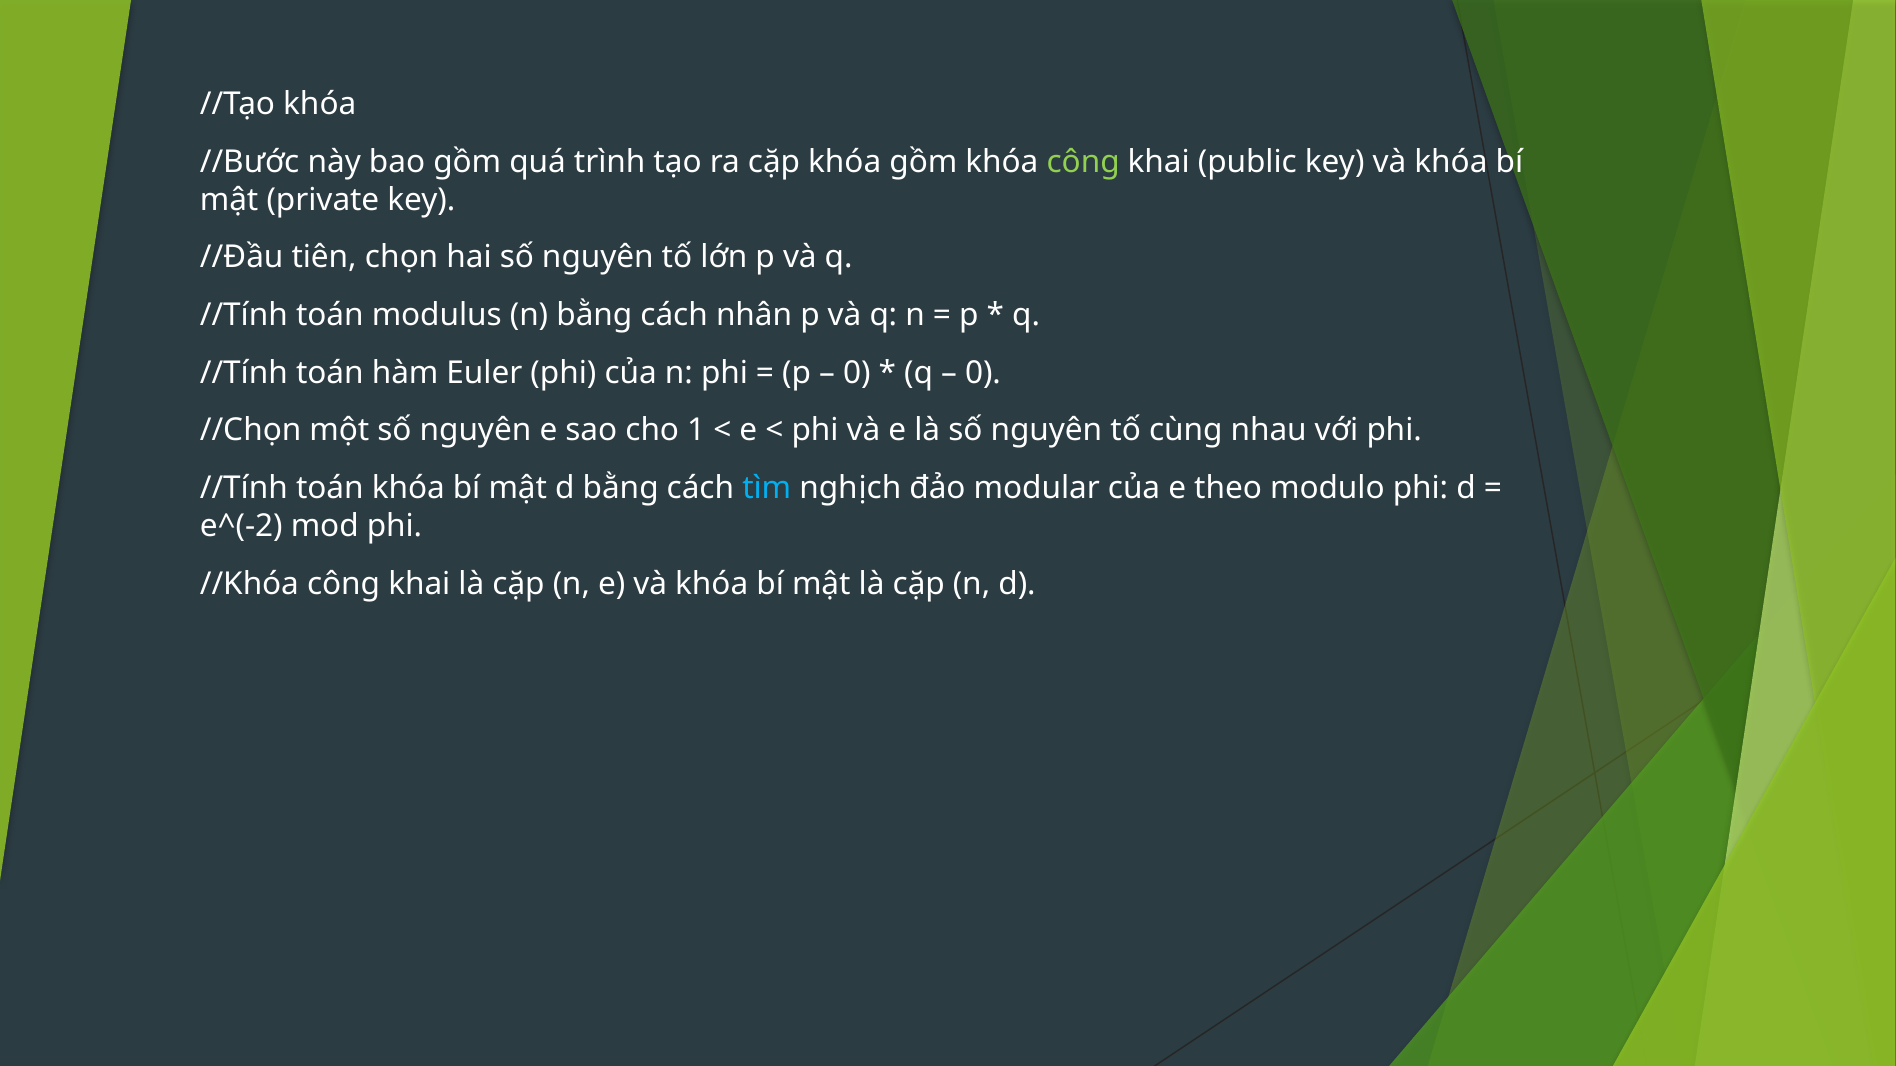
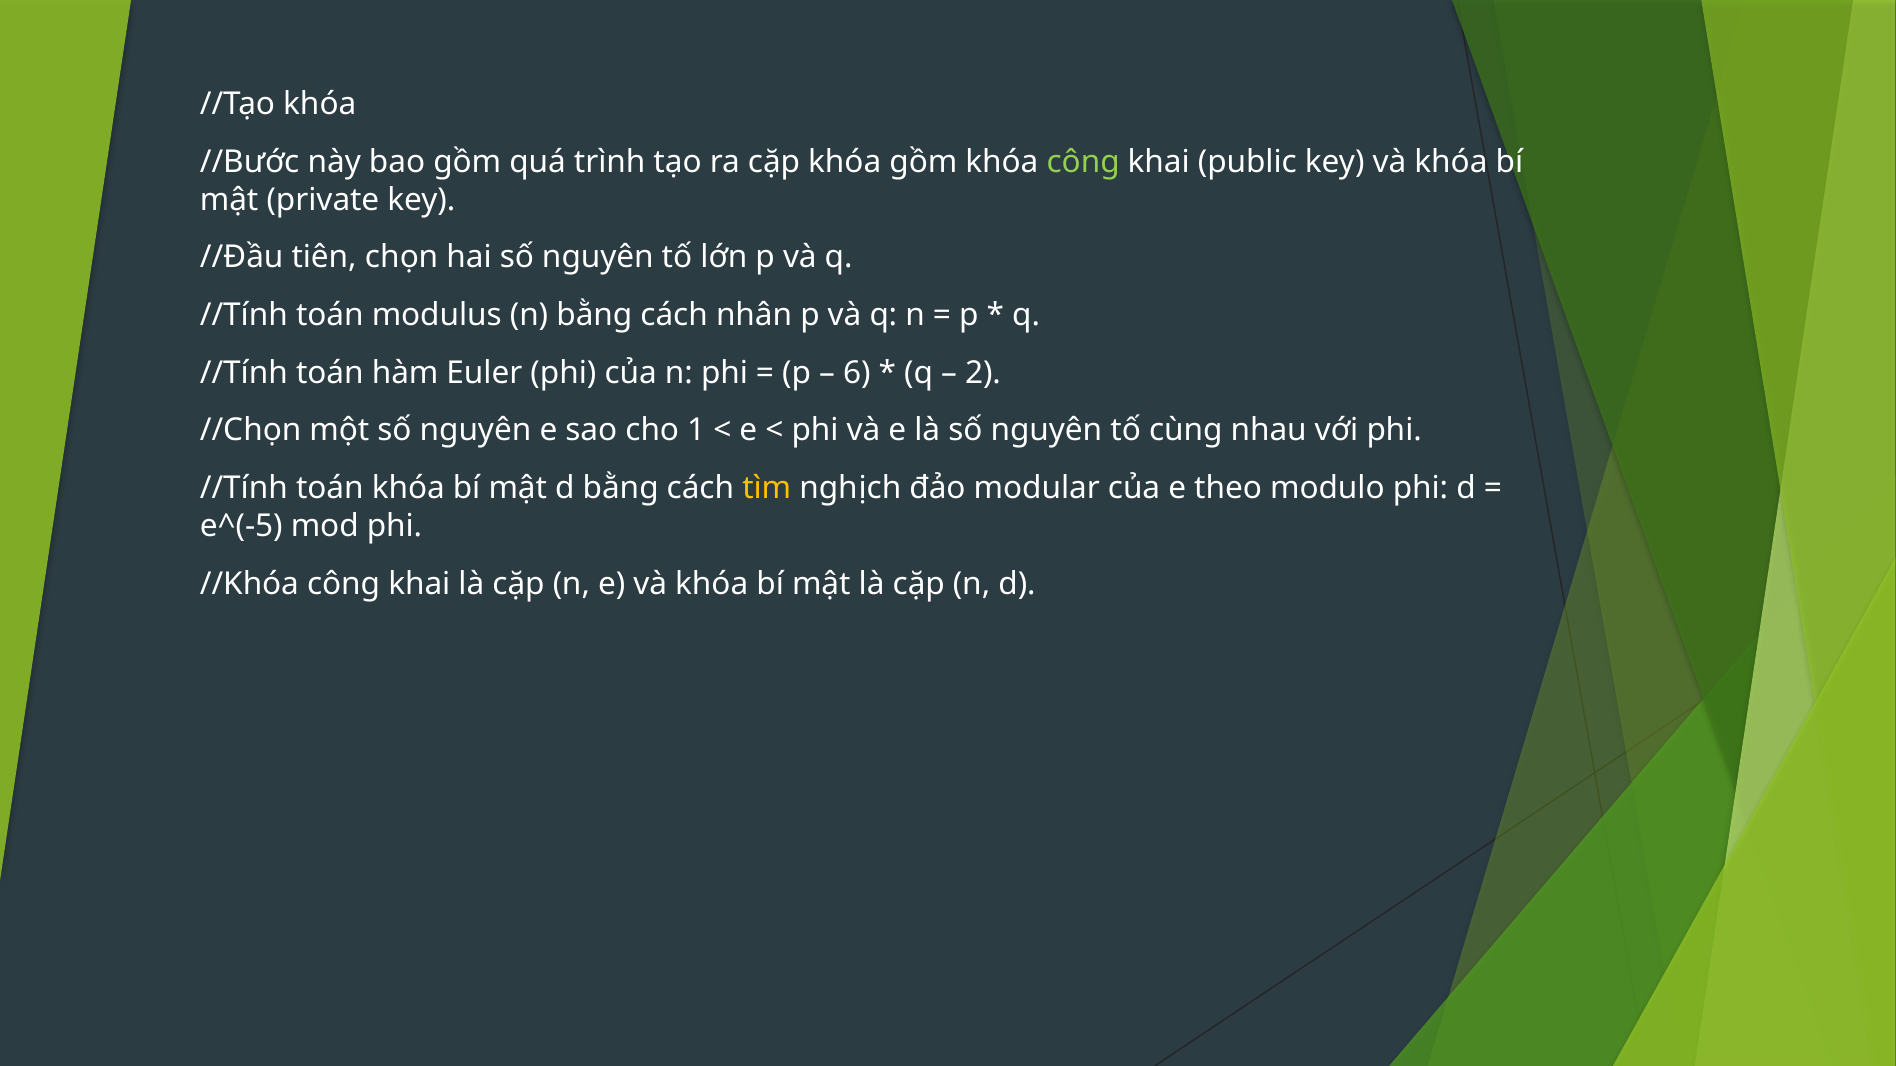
0: 0 -> 6 (857, 373)
0: 0 -> 2 (983, 373)
tìm colour: light blue -> yellow (767, 488)
e^(-2: e^(-2 -> e^(-5 (241, 526)
